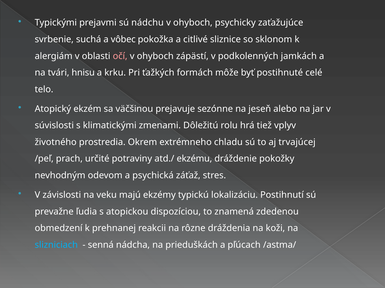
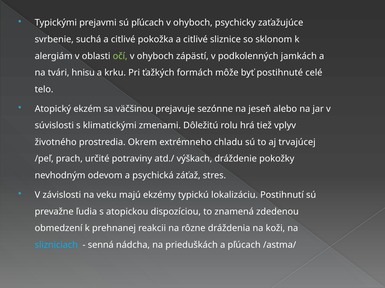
sú nádchu: nádchu -> pľúcach (148, 23)
suchá a vôbec: vôbec -> citlivé (123, 39)
očí colour: pink -> light green (120, 56)
ekzému: ekzému -> výškach (194, 159)
